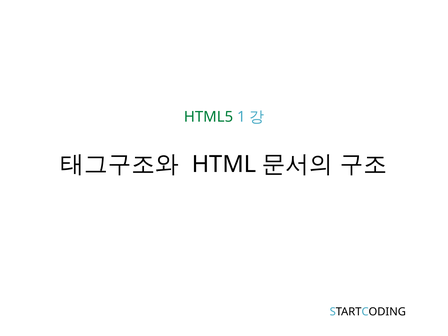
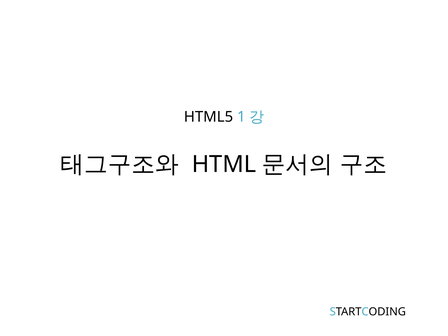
HTML5 colour: green -> black (209, 117)
